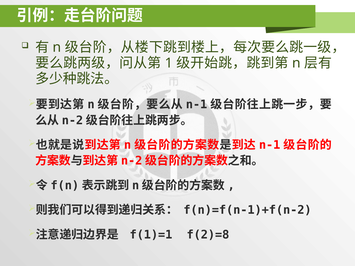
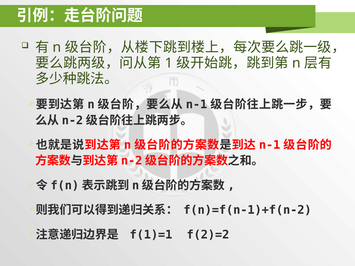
f(2)=8: f(2)=8 -> f(2)=2 (208, 235)
